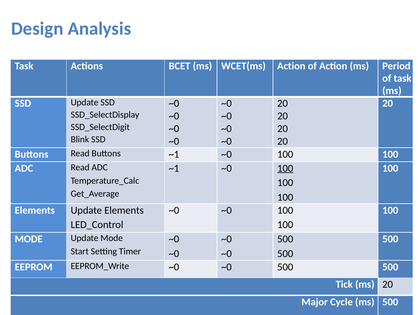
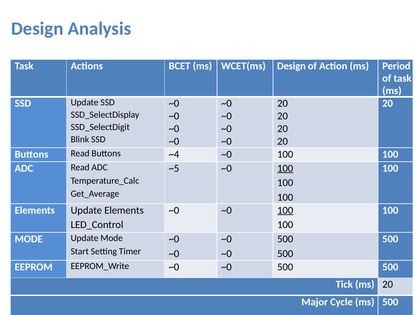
WCET(ms Action: Action -> Design (291, 66)
Buttons ~1: ~1 -> ~4 (174, 154)
~1: ~1 -> ~5 (174, 168)
100 underline: none -> present (285, 210)
